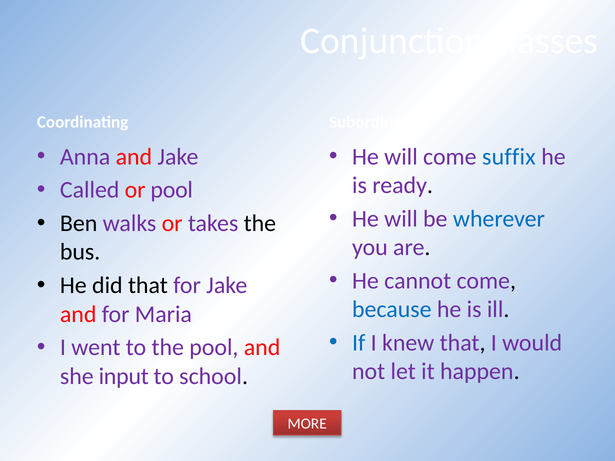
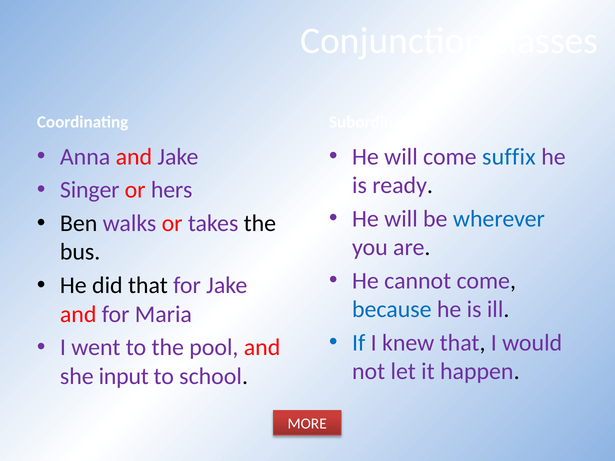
Called: Called -> Singer (90, 190)
or pool: pool -> hers (172, 190)
